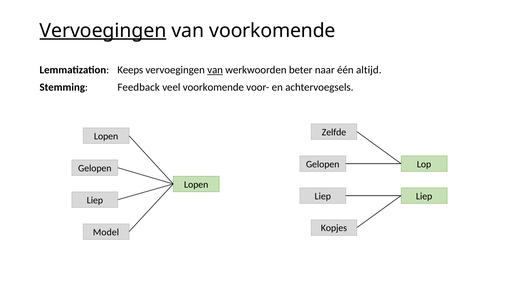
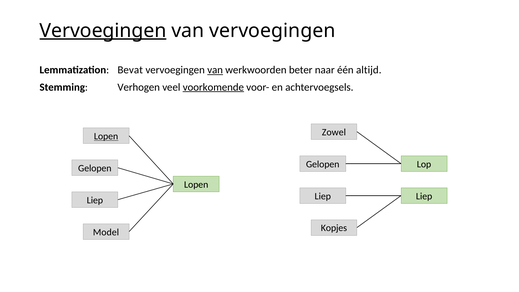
van voorkomende: voorkomende -> vervoegingen (272, 31)
Keeps: Keeps -> Bevat (130, 70)
Feedback: Feedback -> Verhogen (139, 87)
voorkomende underline: none -> present (213, 87)
Zelfde: Zelfde -> Zowel (334, 132)
Lopen underline: none -> present (106, 136)
